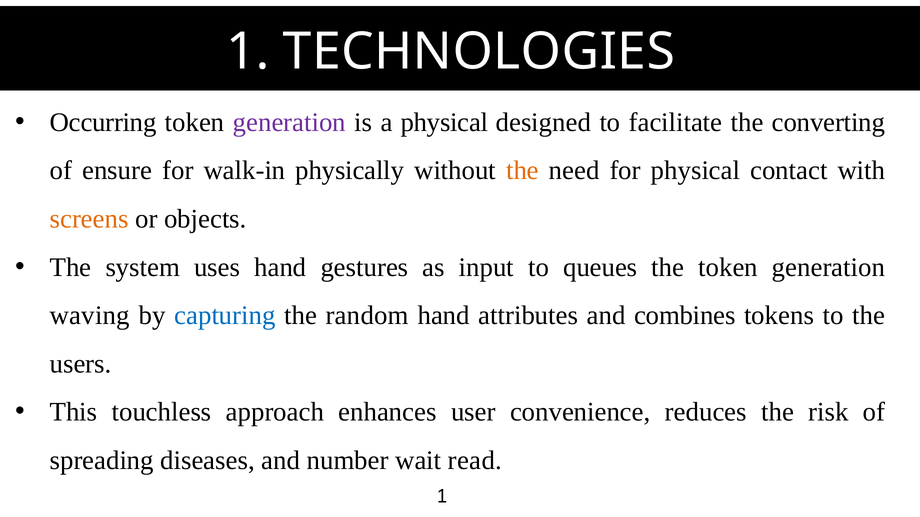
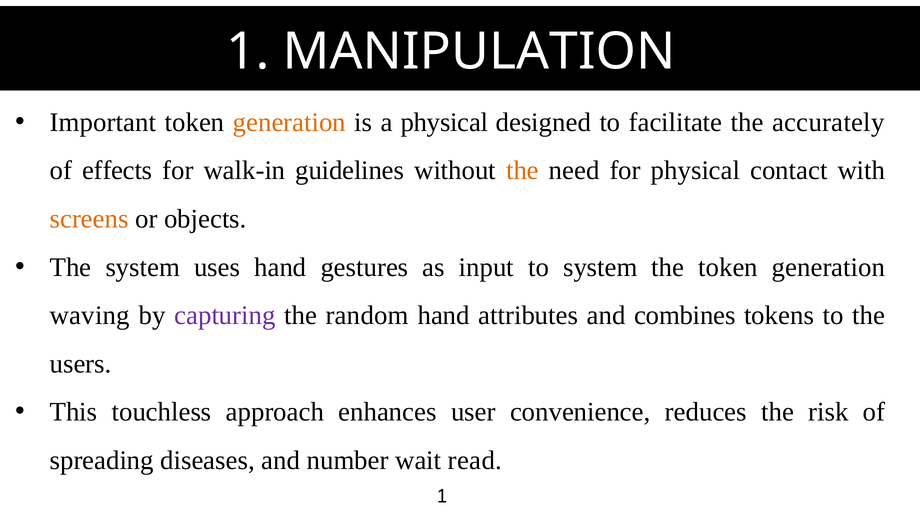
TECHNOLOGIES: TECHNOLOGIES -> MANIPULATION (479, 52)
Occurring: Occurring -> Important (103, 122)
generation colour: purple -> orange (289, 122)
converting: converting -> accurately (828, 122)
ensure: ensure -> effects (117, 171)
physically: physically -> guidelines (350, 171)
to queues: queues -> system (600, 267)
capturing colour: blue -> purple (225, 316)
